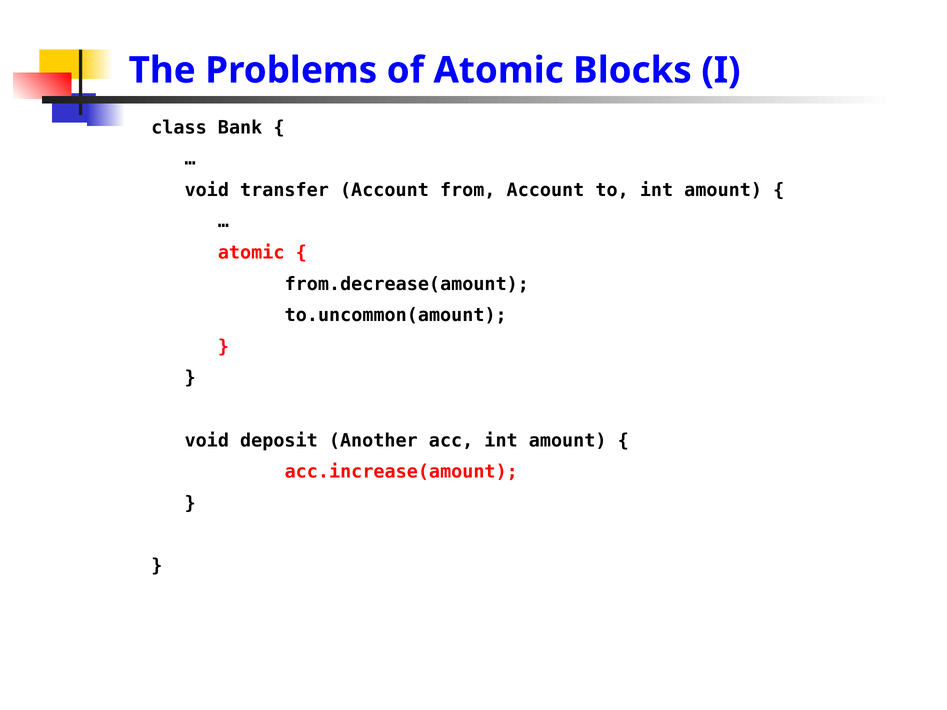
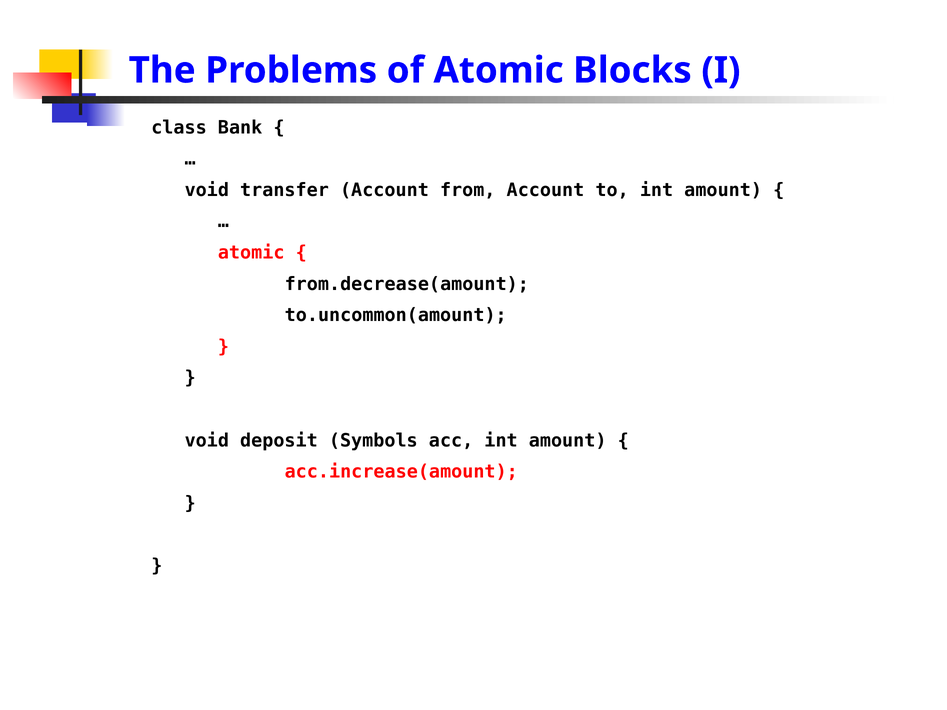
Another: Another -> Symbols (373, 441)
